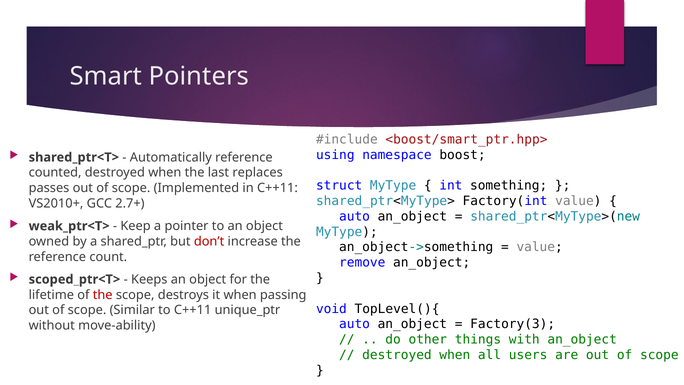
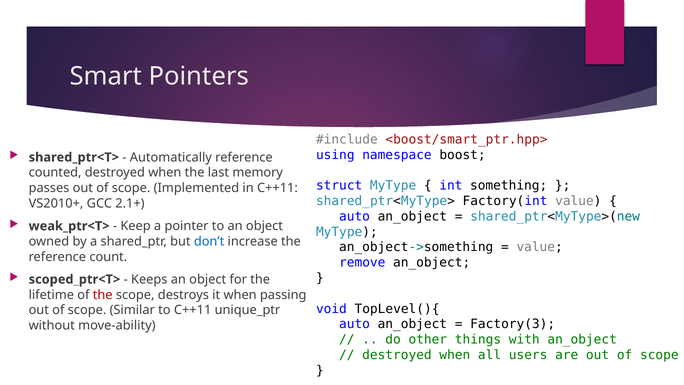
replaces: replaces -> memory (258, 173)
2.7+: 2.7+ -> 2.1+ (130, 203)
don’t colour: red -> blue (209, 241)
